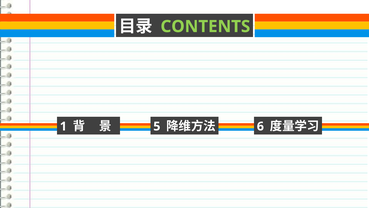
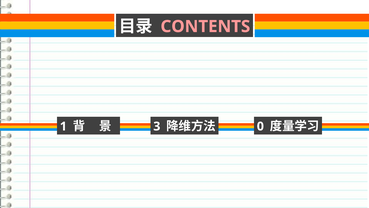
CONTENTS colour: light green -> pink (205, 26)
5: 5 -> 3 (157, 126)
6: 6 -> 0 (260, 126)
